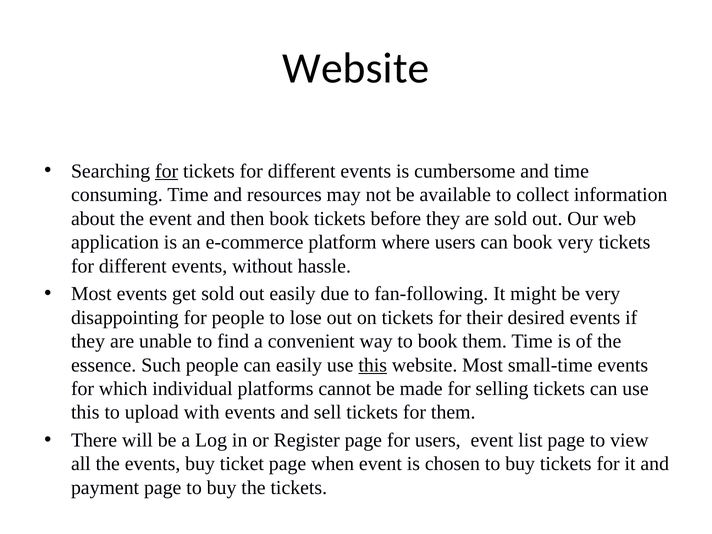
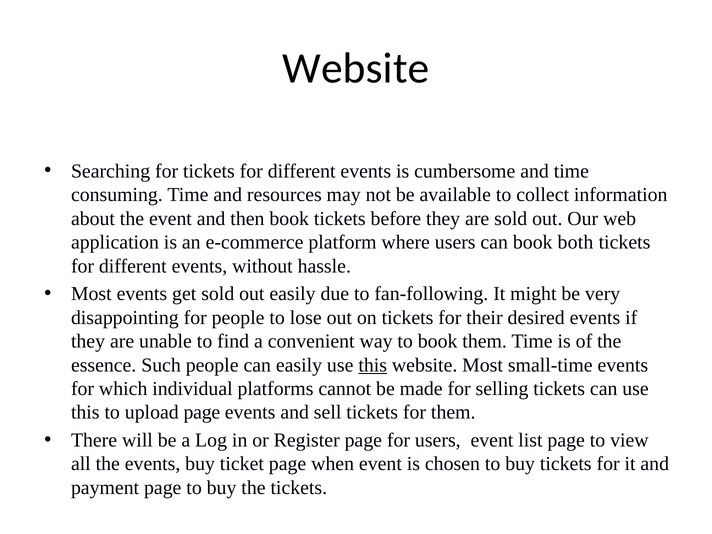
for underline: present -> none (167, 171)
book very: very -> both (575, 242)
upload with: with -> page (202, 412)
